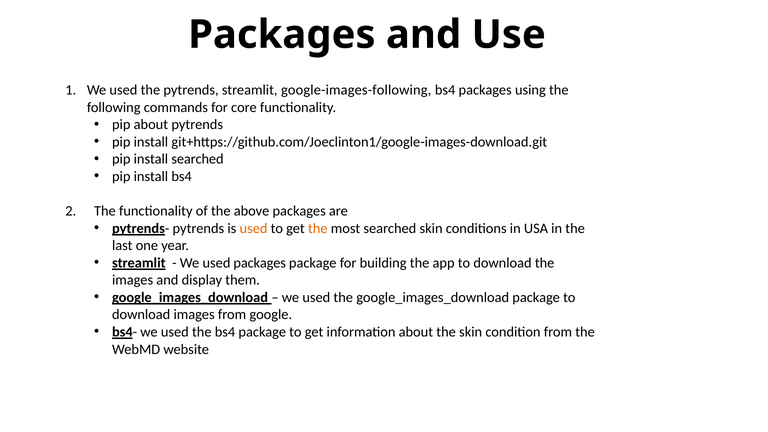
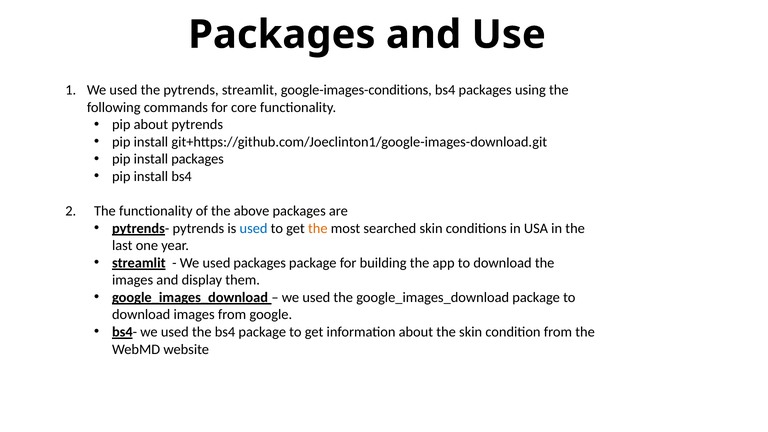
google-images-following: google-images-following -> google-images-conditions (356, 90)
install searched: searched -> packages (198, 159)
used colour: orange -> blue (254, 228)
